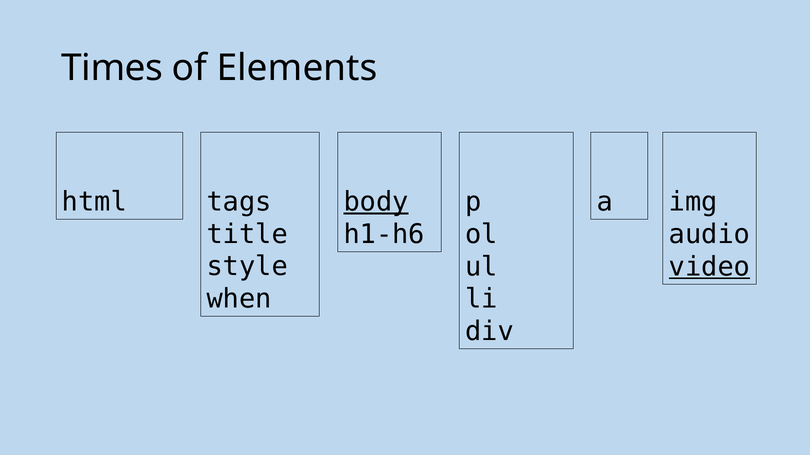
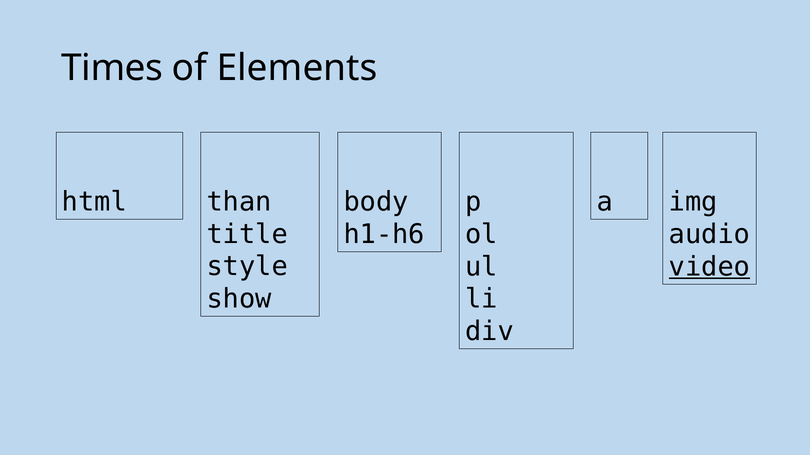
tags: tags -> than (239, 202)
body underline: present -> none (376, 202)
when: when -> show (239, 299)
